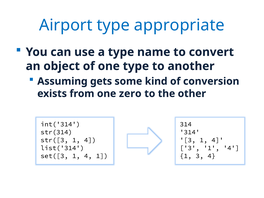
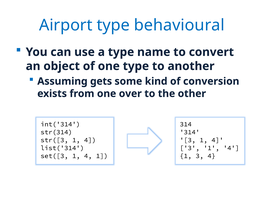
appropriate: appropriate -> behavioural (179, 25)
zero: zero -> over (130, 94)
